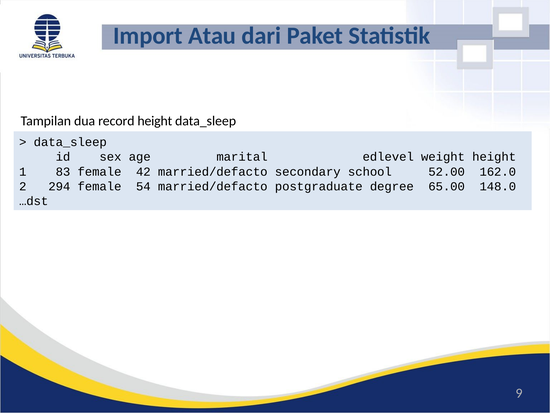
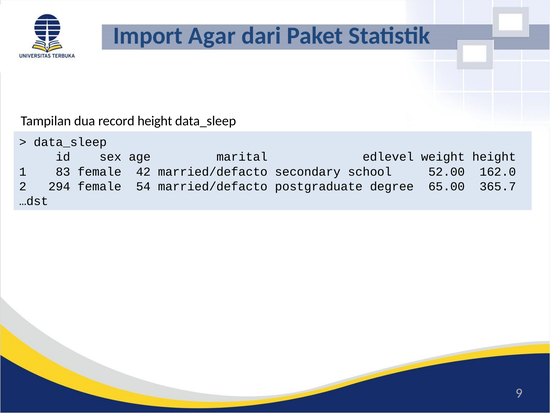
Atau: Atau -> Agar (212, 36)
148.0: 148.0 -> 365.7 (498, 186)
